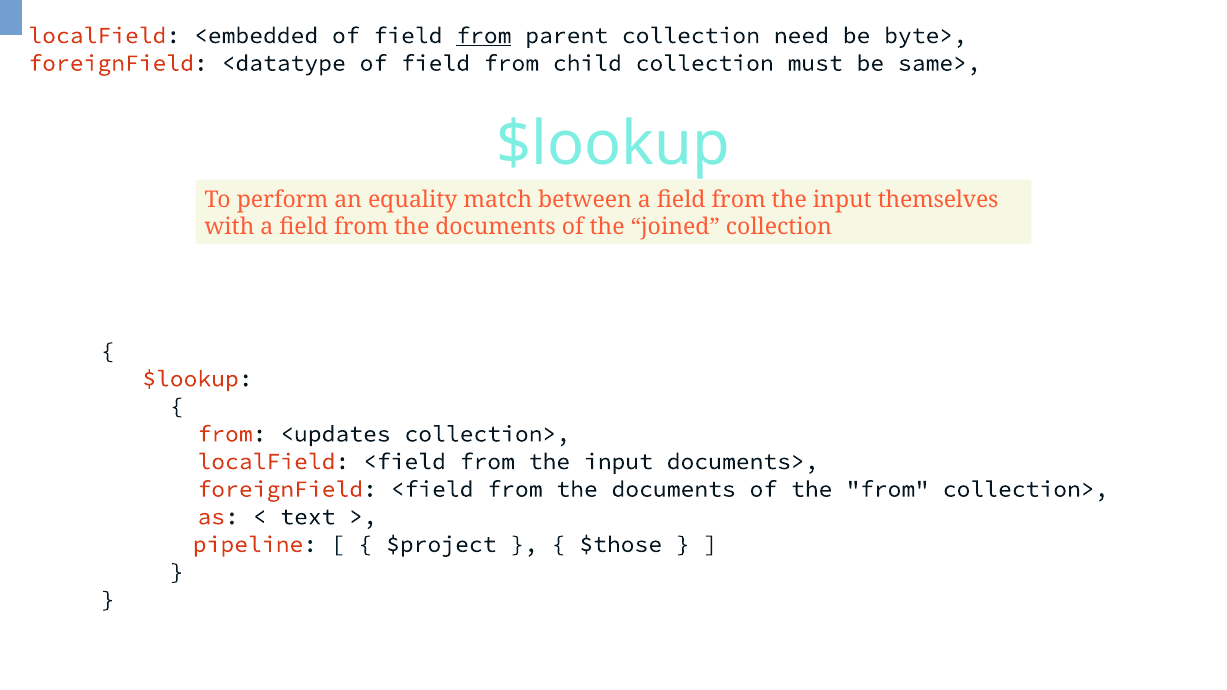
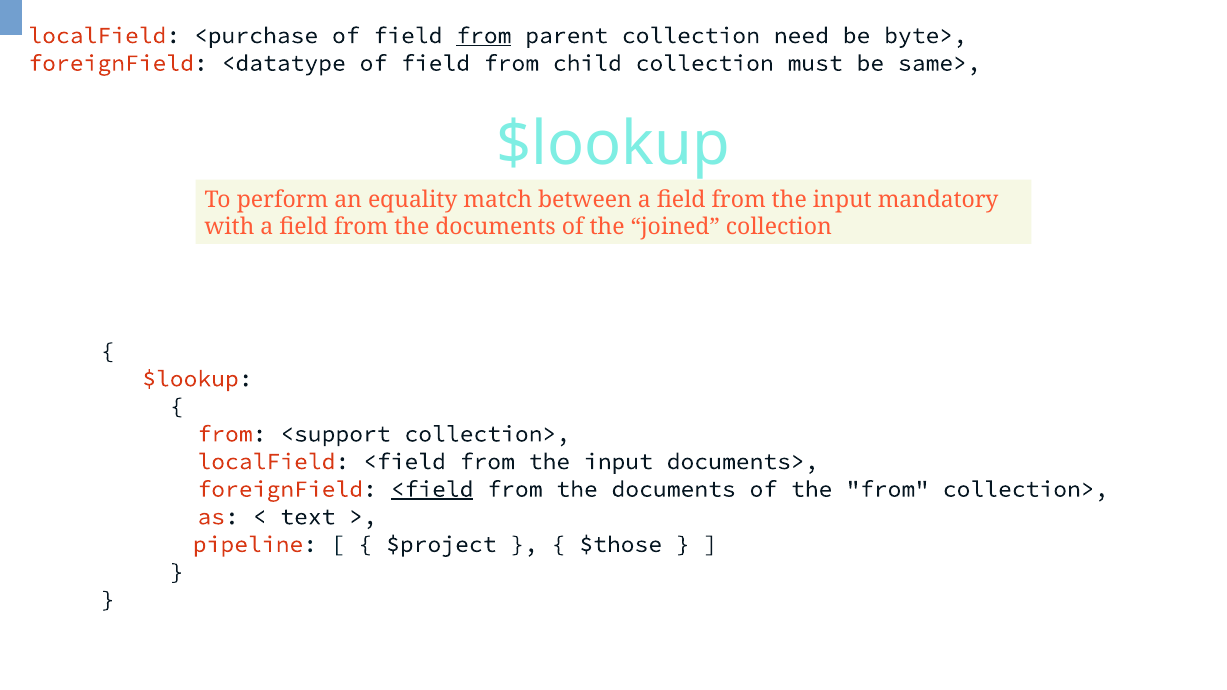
<embedded: <embedded -> <purchase (256, 35)
themselves: themselves -> mandatory (938, 200)
<updates: <updates -> <support (335, 434)
<field underline: none -> present (432, 489)
